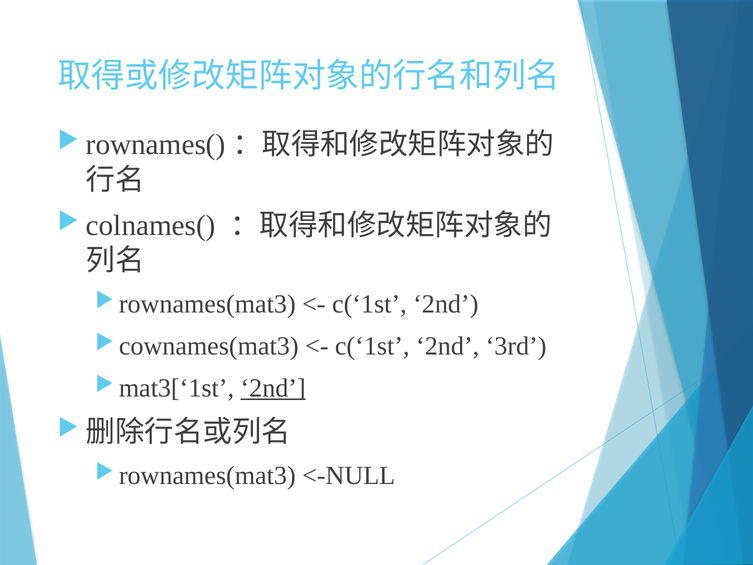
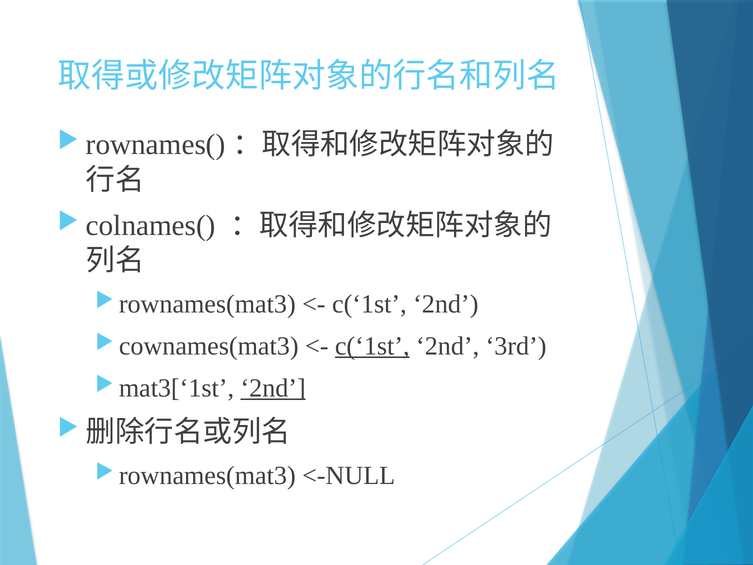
c(‘1st underline: none -> present (372, 346)
